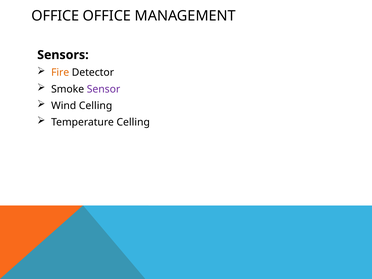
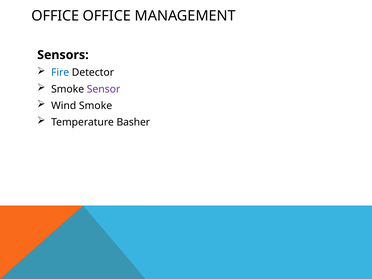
Fire colour: orange -> blue (60, 73)
Wind Celling: Celling -> Smoke (96, 106)
Temperature Celling: Celling -> Basher (133, 122)
